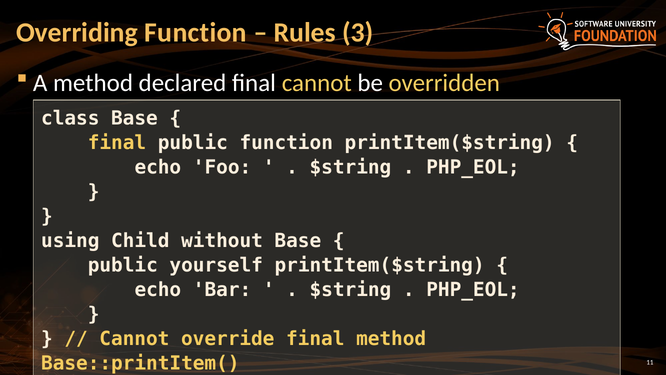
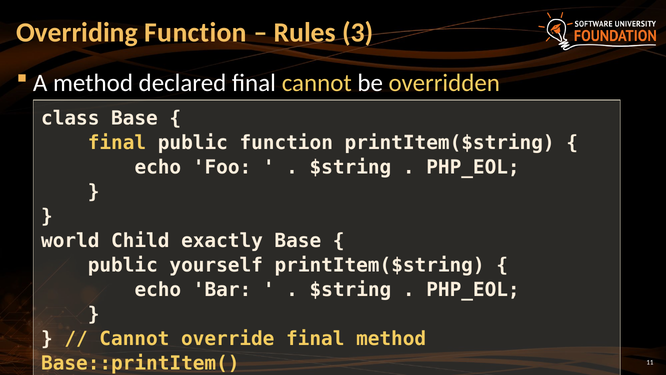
using: using -> world (70, 240)
without: without -> exactly (222, 240)
